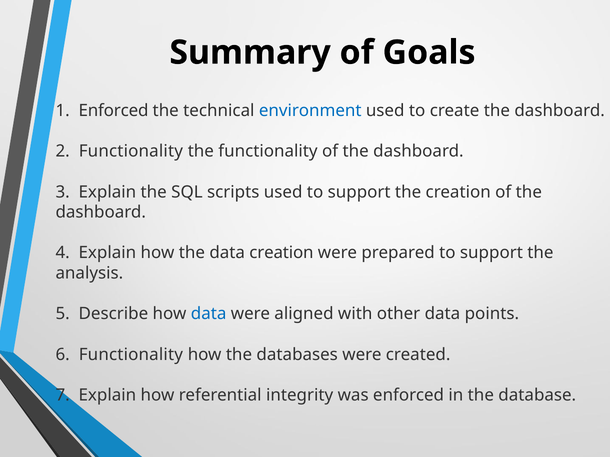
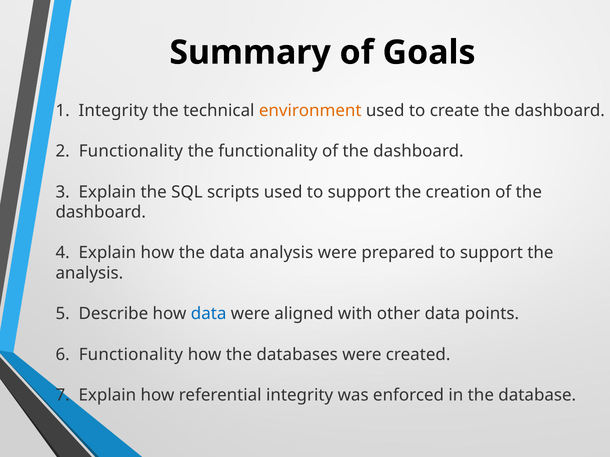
1 Enforced: Enforced -> Integrity (113, 111)
environment colour: blue -> orange (310, 111)
data creation: creation -> analysis (281, 253)
